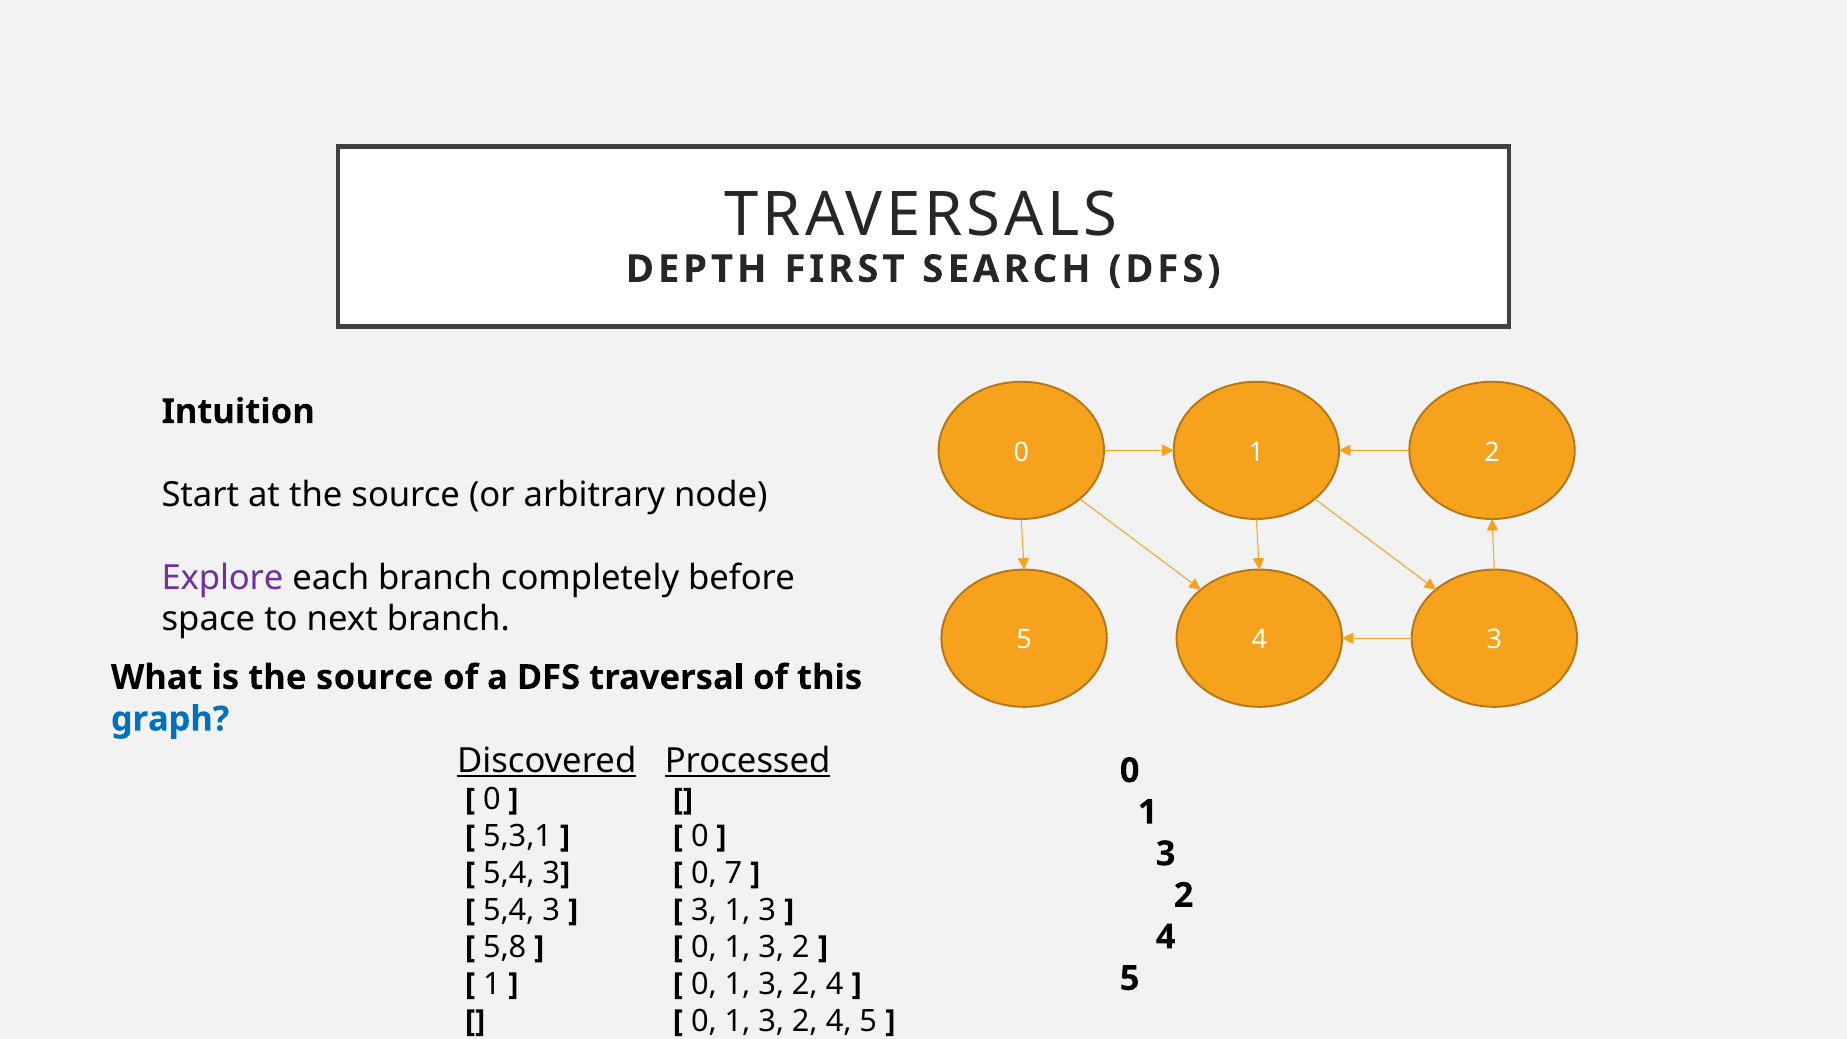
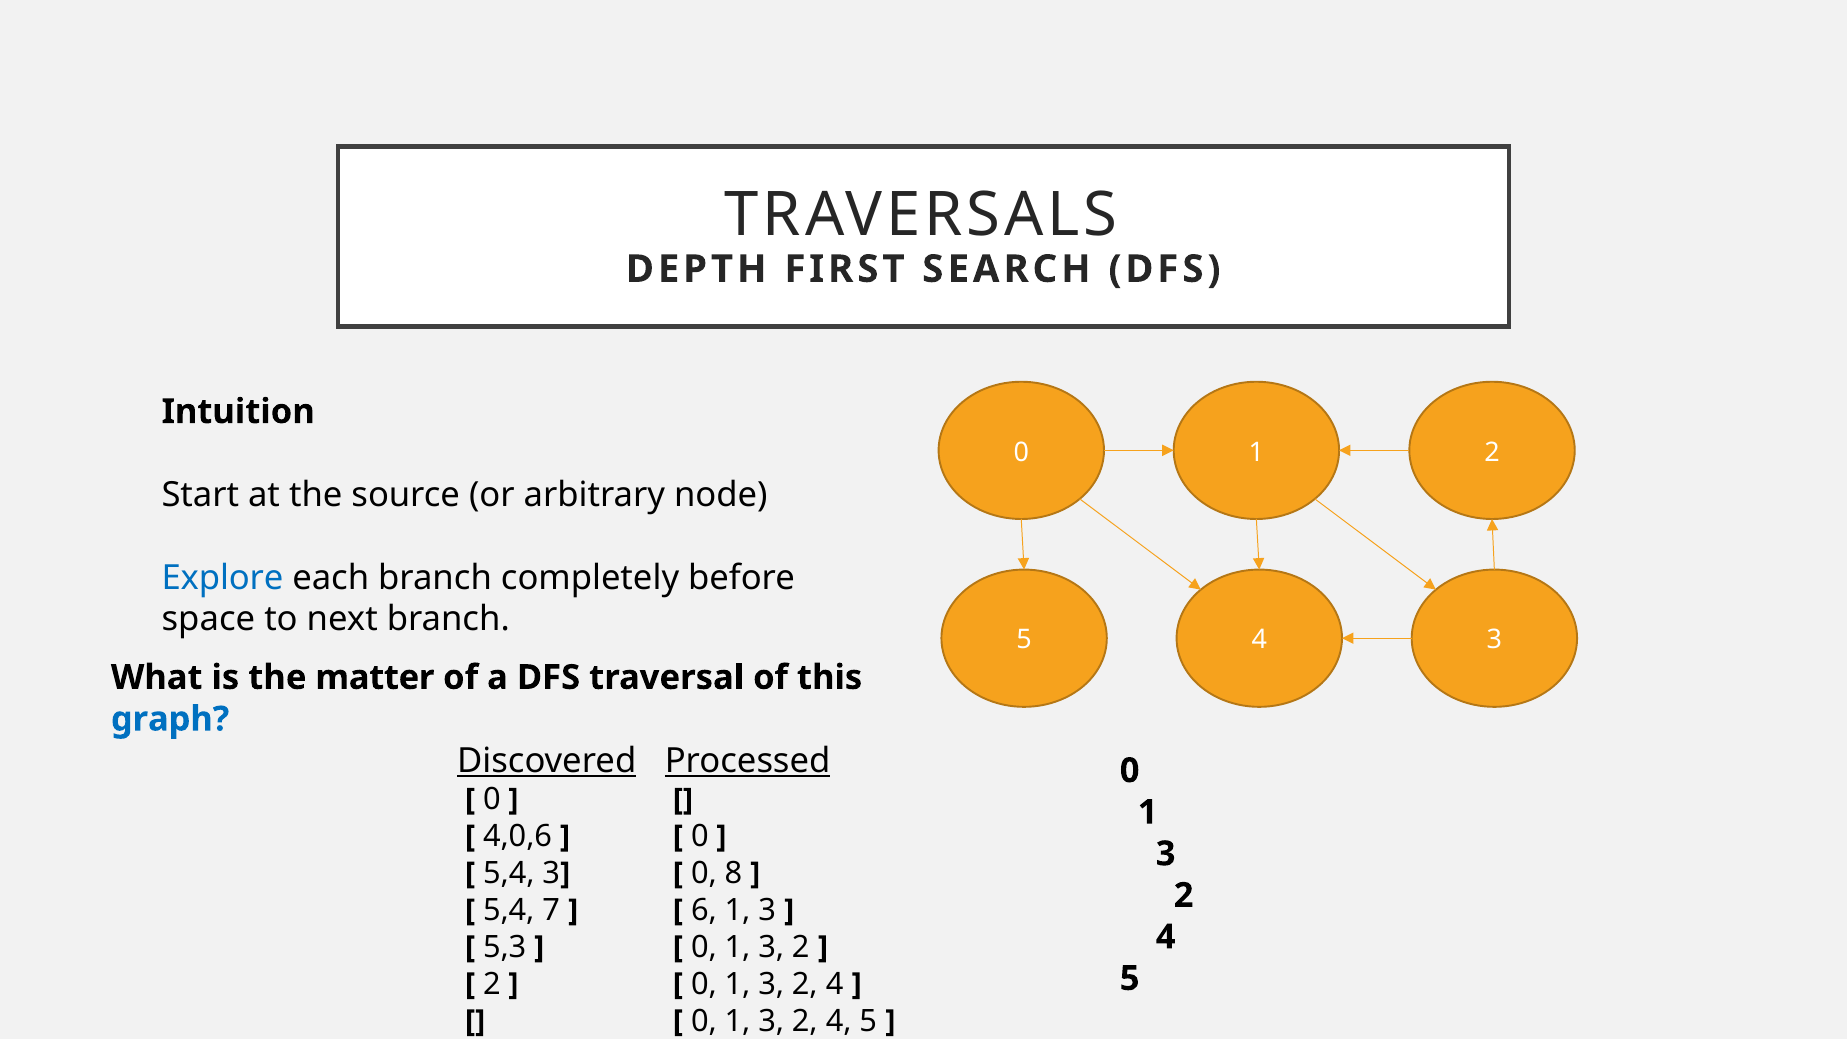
Explore colour: purple -> blue (222, 578)
is the source: source -> matter (375, 677)
5,3,1: 5,3,1 -> 4,0,6 (518, 836)
7: 7 -> 8 (733, 873)
3: 3 -> 7 (551, 910)
3: 3 -> 6 (704, 910)
5,8: 5,8 -> 5,3 (505, 947)
1: 1 -> 2 (492, 984)
